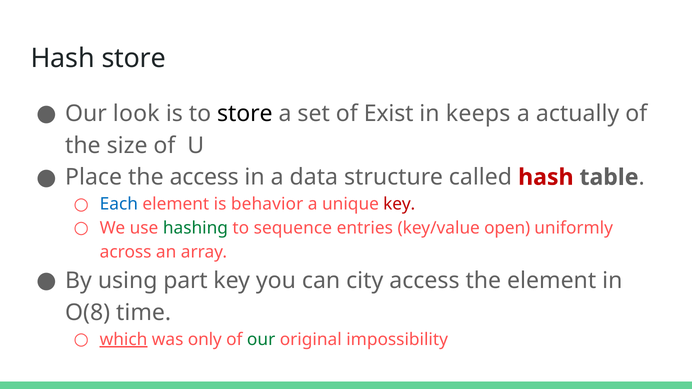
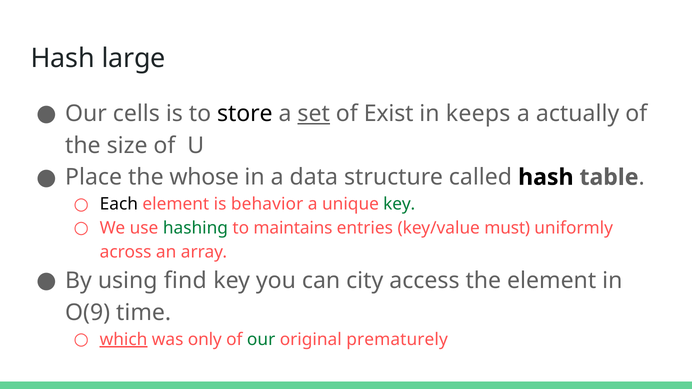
Hash store: store -> large (134, 59)
look: look -> cells (136, 114)
set underline: none -> present (314, 114)
the access: access -> whose (204, 177)
hash colour: red -> black (546, 177)
Each colour: blue -> black (119, 204)
key colour: red -> green (399, 204)
sequence: sequence -> maintains (293, 228)
open: open -> must (507, 228)
part: part -> find (185, 281)
O(8: O(8 -> O(9 (88, 313)
impossibility: impossibility -> prematurely (397, 340)
